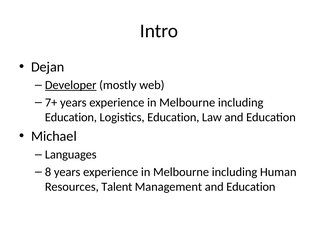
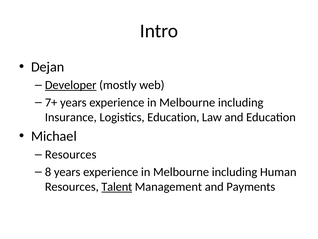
Education: Education -> Insurance (71, 117)
Languages: Languages -> Resources (71, 154)
Talent underline: none -> present (117, 186)
Management and Education: Education -> Payments (251, 186)
